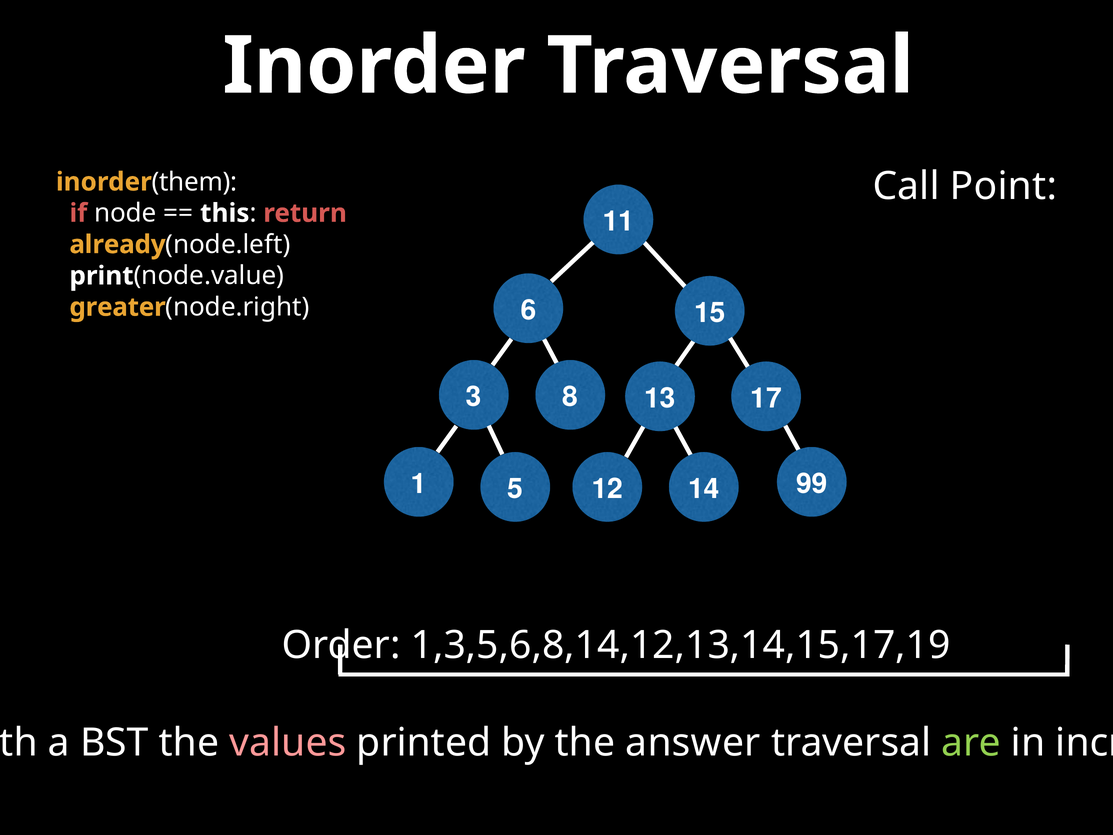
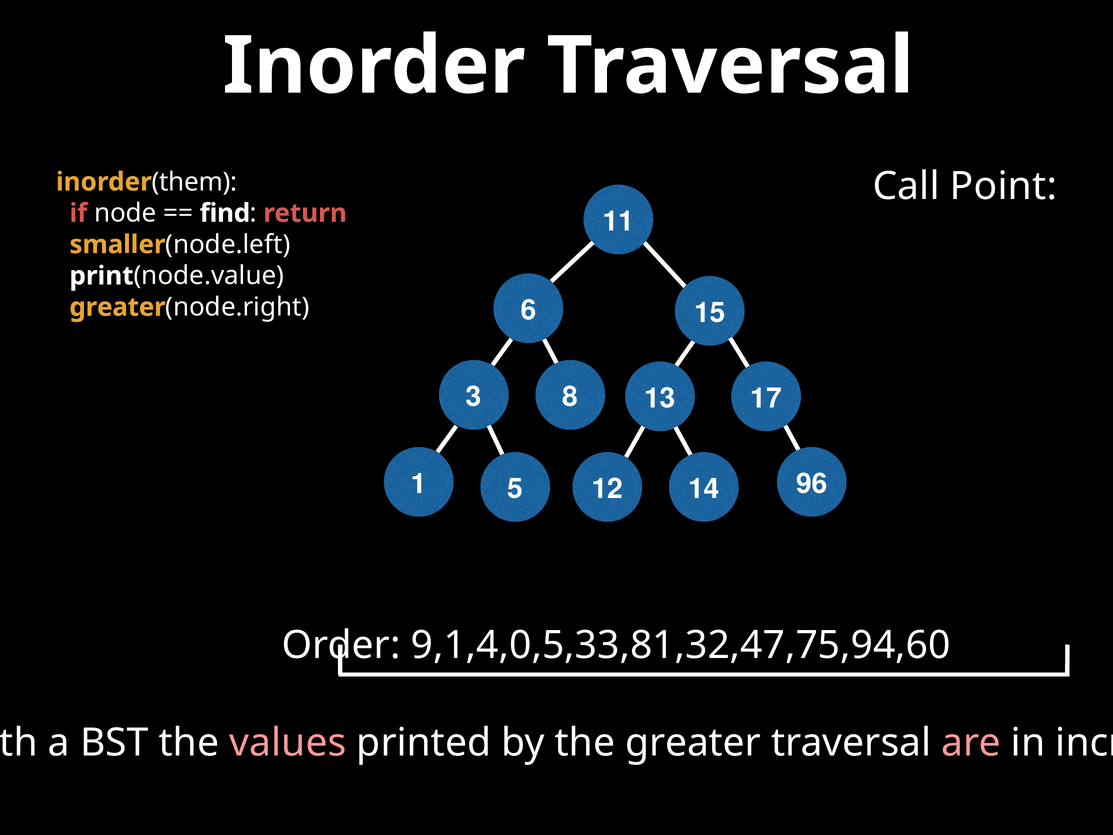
this: this -> find (225, 213)
already: already -> smaller (117, 244)
99: 99 -> 96 (812, 484)
1,3,5,6,8,14,12,13,14,15,17,19: 1,3,5,6,8,14,12,13,14,15,17,19 -> 9,1,4,0,5,33,81,32,47,75,94,60 (681, 645)
the answer: answer -> greater (693, 742)
are colour: light green -> pink (971, 742)
